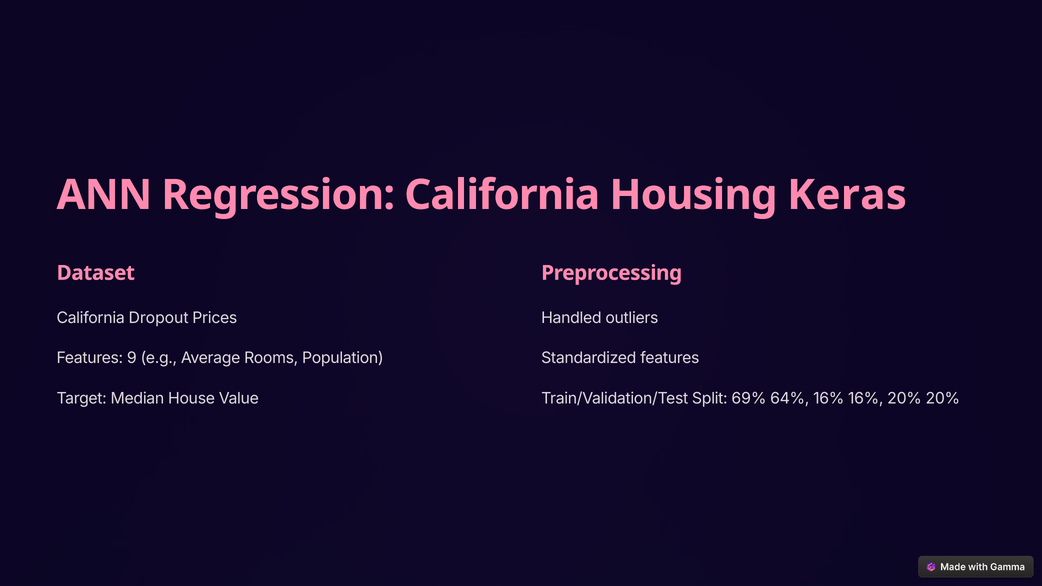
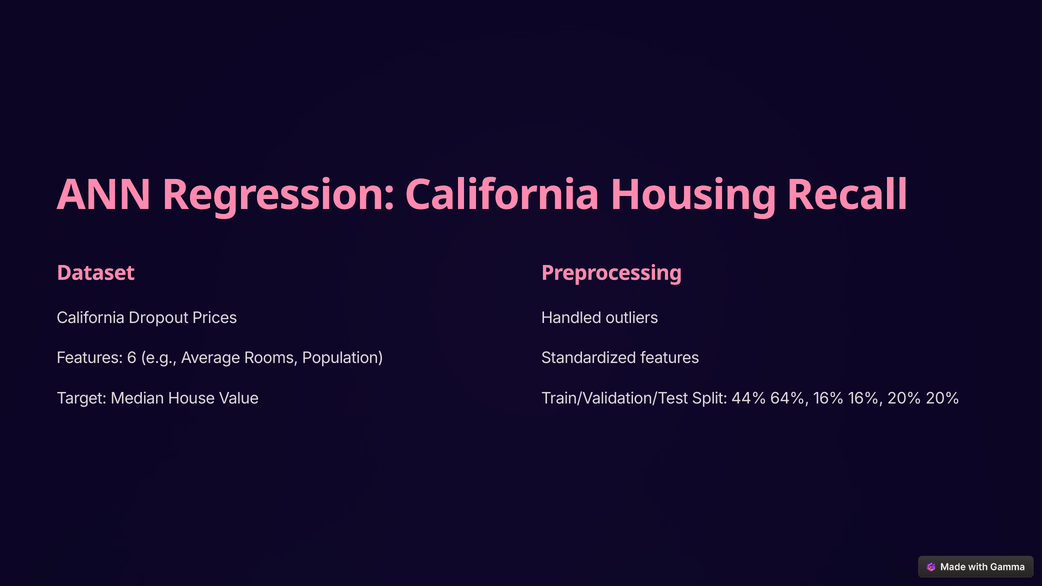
Keras: Keras -> Recall (847, 195)
9: 9 -> 6 (132, 358)
69%: 69% -> 44% (749, 399)
